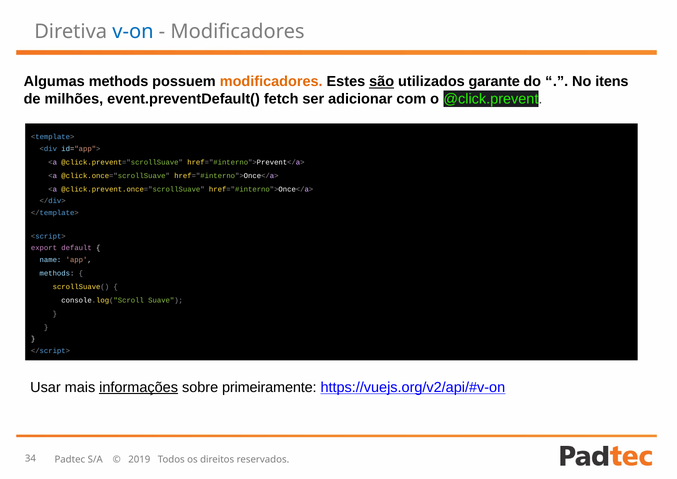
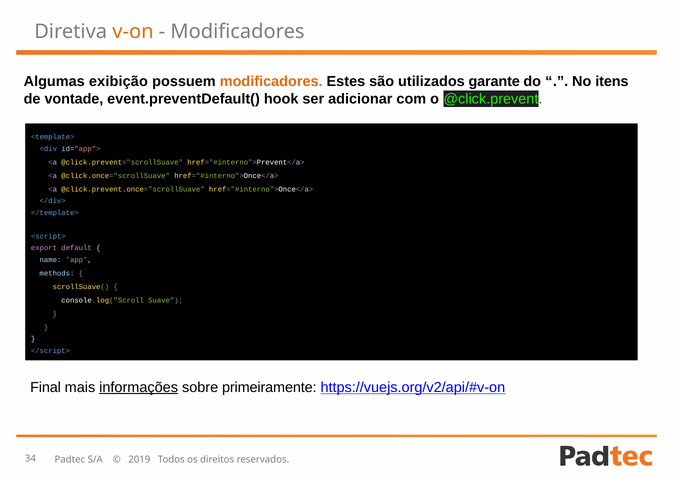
v-on colour: blue -> orange (133, 32)
Algumas methods: methods -> exibição (118, 82)
são underline: present -> none (382, 82)
milhões: milhões -> vontade (74, 99)
fetch: fetch -> hook (281, 99)
Usar: Usar -> Final (46, 387)
